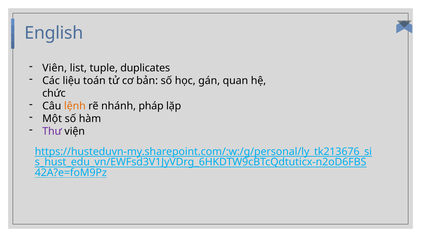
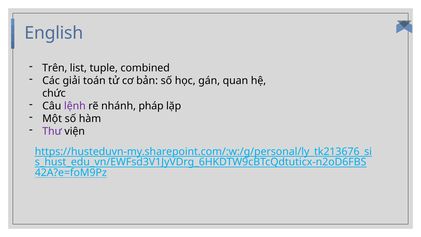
Viên: Viên -> Trên (55, 68)
duplicates: duplicates -> combined (145, 68)
liệu: liệu -> giải (71, 81)
lệnh colour: orange -> purple (75, 106)
